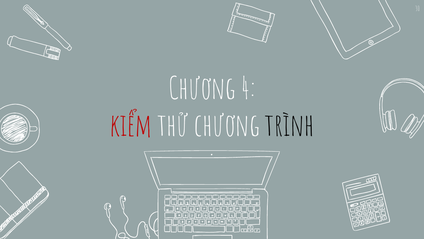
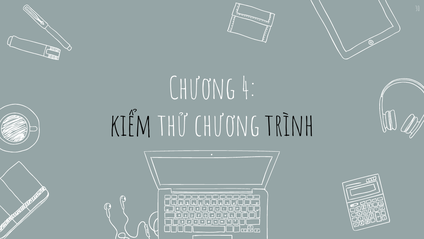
kiểm colour: red -> black (131, 126)
